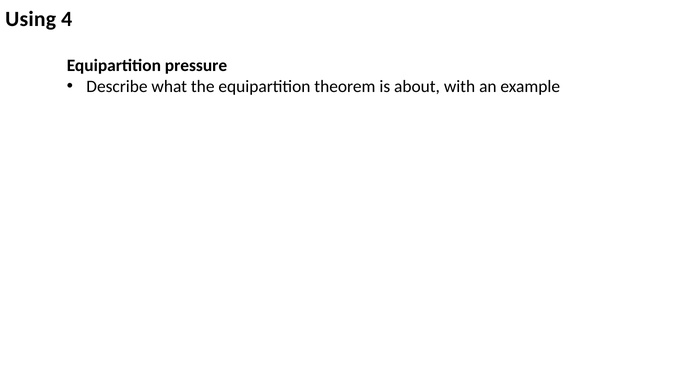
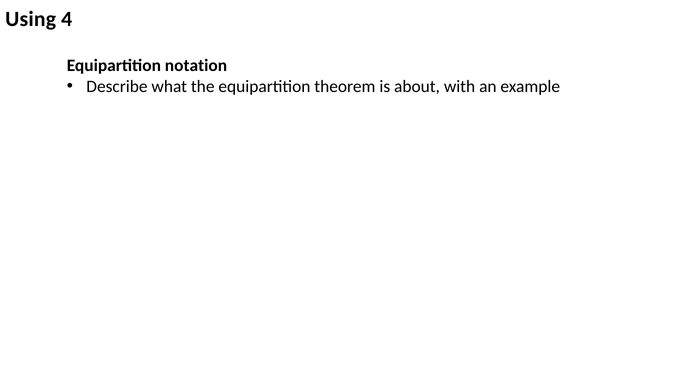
pressure: pressure -> notation (196, 66)
